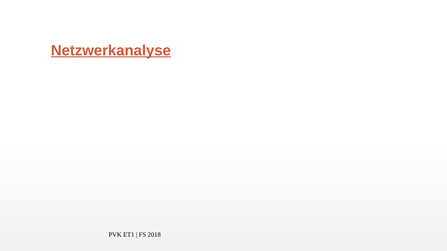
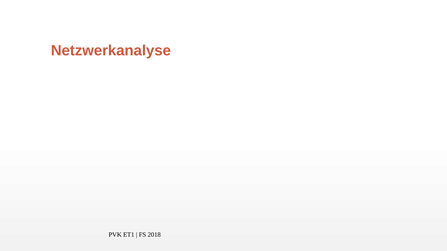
Netzwerkanalyse underline: present -> none (111, 51)
